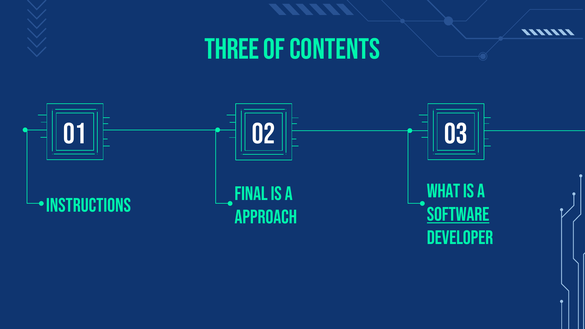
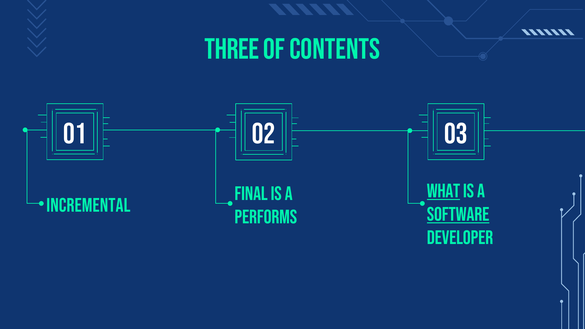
What underline: none -> present (443, 191)
Instructions: Instructions -> Incremental (88, 205)
Approach: Approach -> Performs (266, 217)
